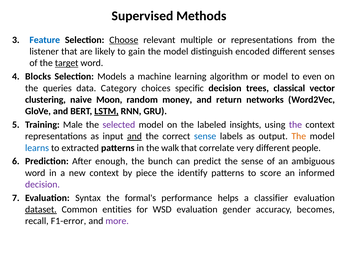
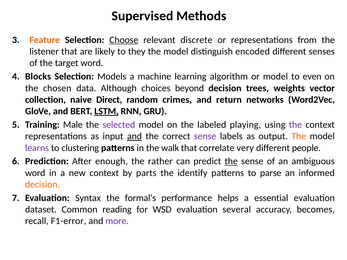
Feature colour: blue -> orange (45, 40)
multiple: multiple -> discrete (196, 40)
gain: gain -> they (137, 52)
target underline: present -> none (67, 63)
queries: queries -> chosen (57, 88)
Category: Category -> Although (119, 88)
specific: specific -> beyond (189, 88)
classical: classical -> weights (289, 88)
clustering: clustering -> collection (45, 100)
Moon: Moon -> Direct (109, 100)
money: money -> crimes (177, 100)
insights: insights -> playing (245, 125)
sense colour: blue -> purple (205, 136)
learns colour: blue -> purple (37, 148)
extracted: extracted -> clustering (80, 148)
bunch: bunch -> rather (160, 161)
the underline: none -> present (231, 161)
piece: piece -> parts (146, 173)
score: score -> parse (271, 173)
decision colour: purple -> orange (42, 185)
classifier: classifier -> essential (271, 198)
dataset underline: present -> none (41, 210)
entities: entities -> reading (117, 210)
gender: gender -> several (237, 210)
